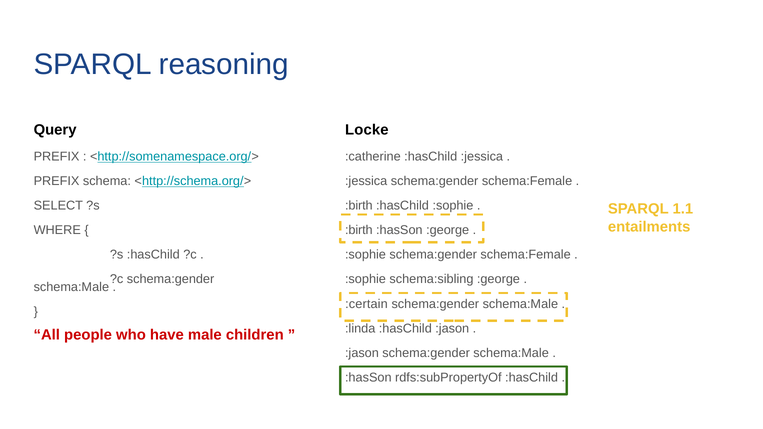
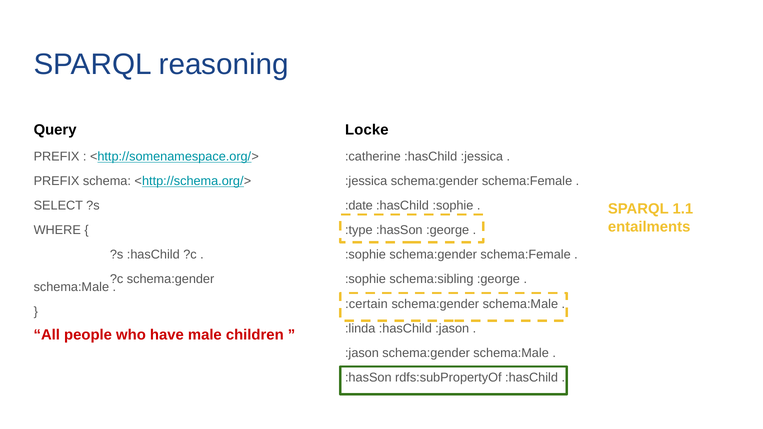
:birth: :birth -> :date (359, 206)
:birth: :birth -> :type (359, 230)
